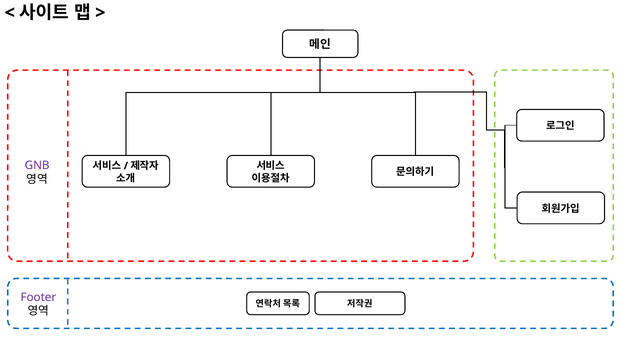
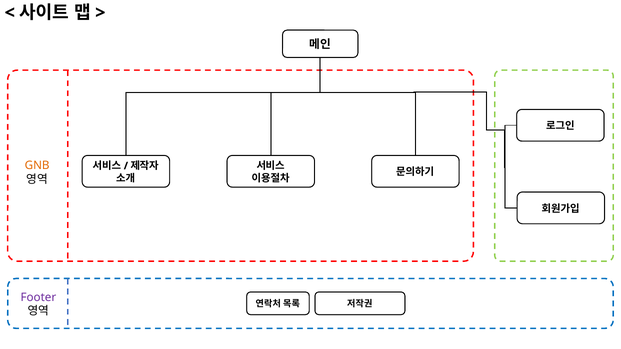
GNB colour: purple -> orange (37, 166)
